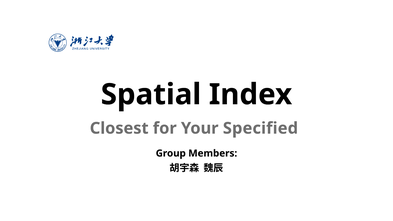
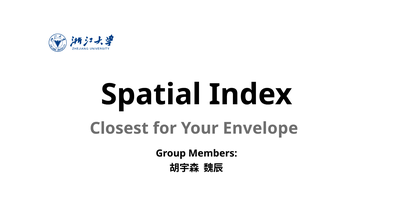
Specified: Specified -> Envelope (260, 128)
